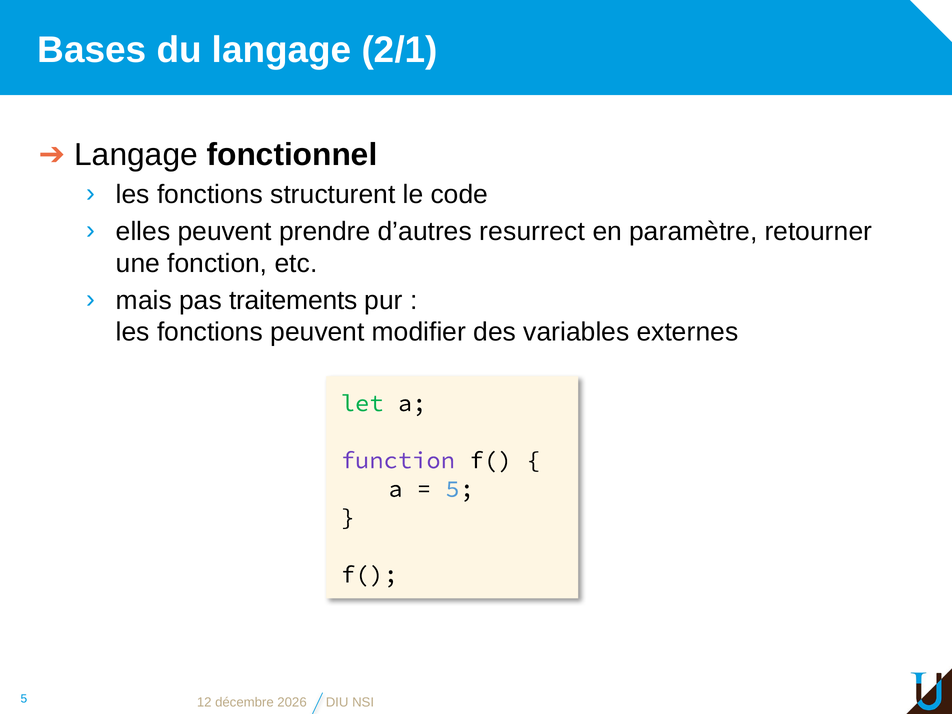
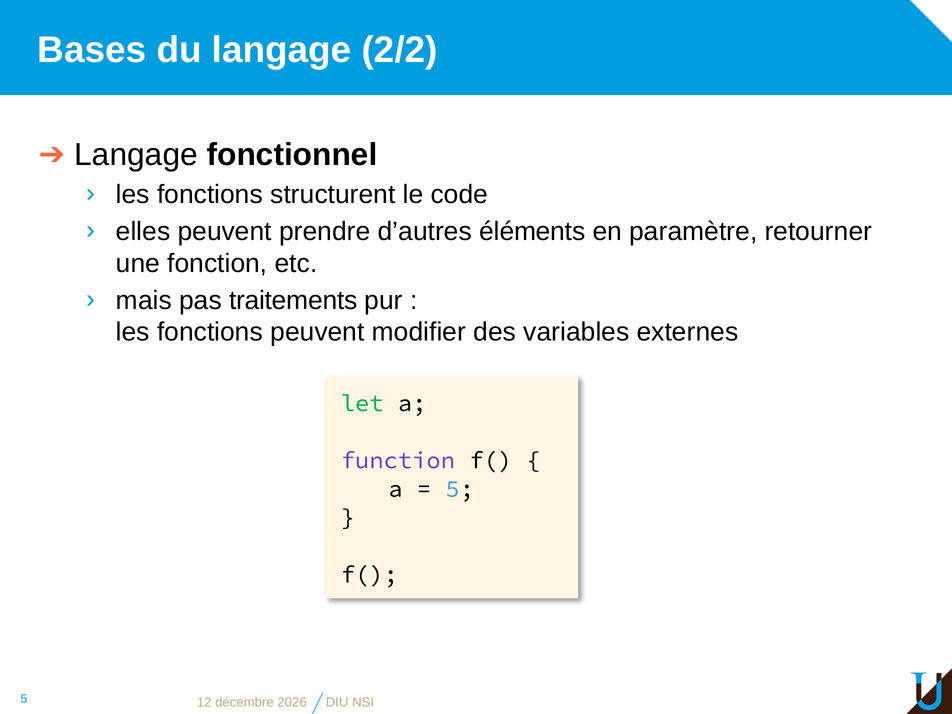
2/1: 2/1 -> 2/2 (400, 50)
resurrect: resurrect -> éléments (532, 232)
